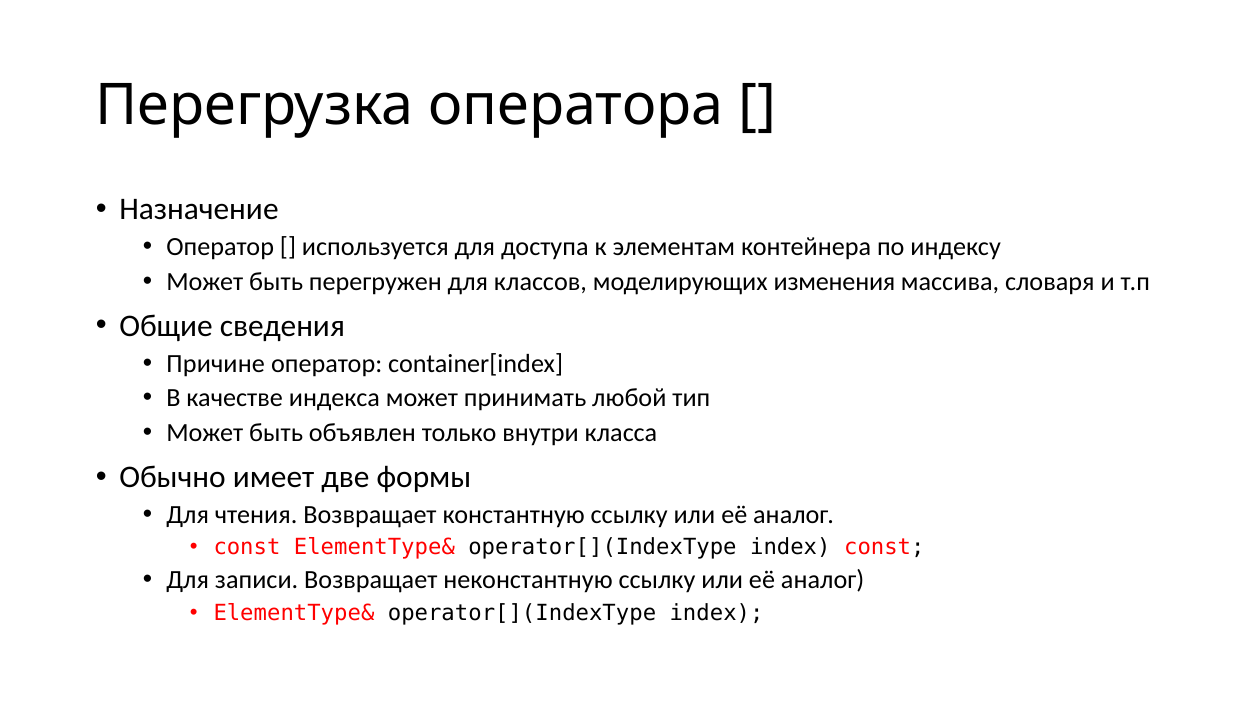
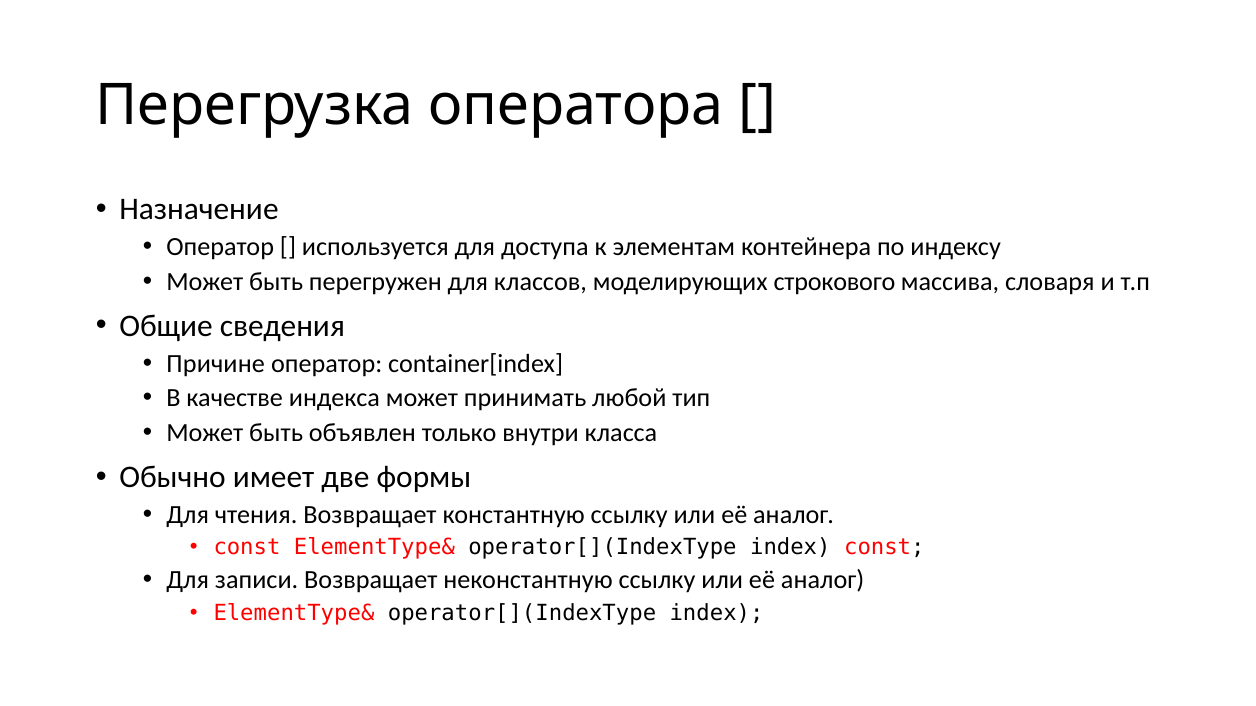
изменения: изменения -> строкового (835, 282)
